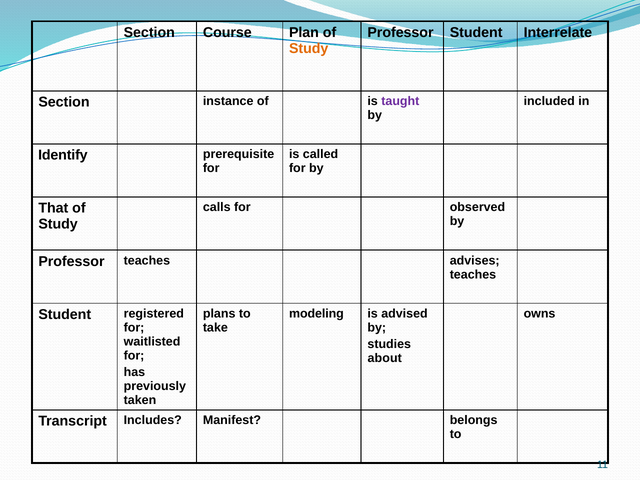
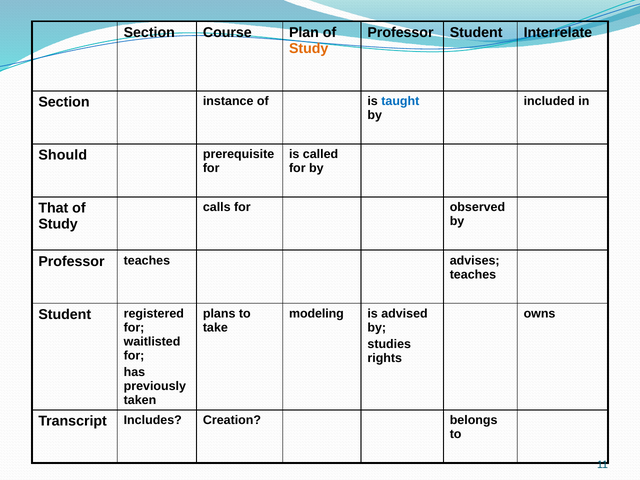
taught colour: purple -> blue (400, 101)
Identify: Identify -> Should (63, 155)
about: about -> rights (385, 358)
Manifest: Manifest -> Creation (232, 420)
